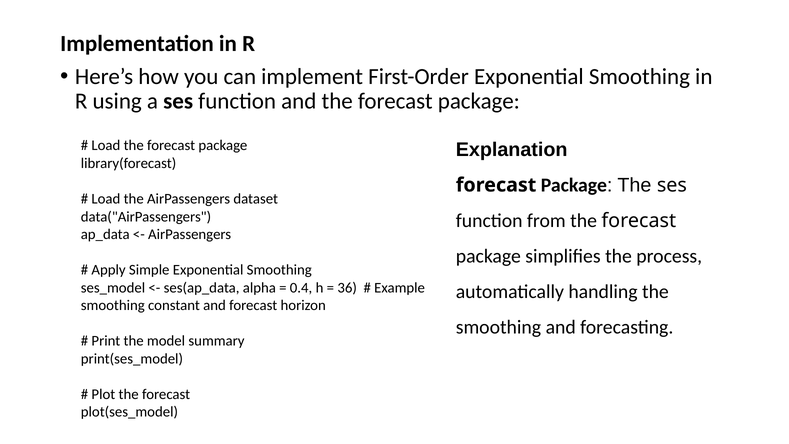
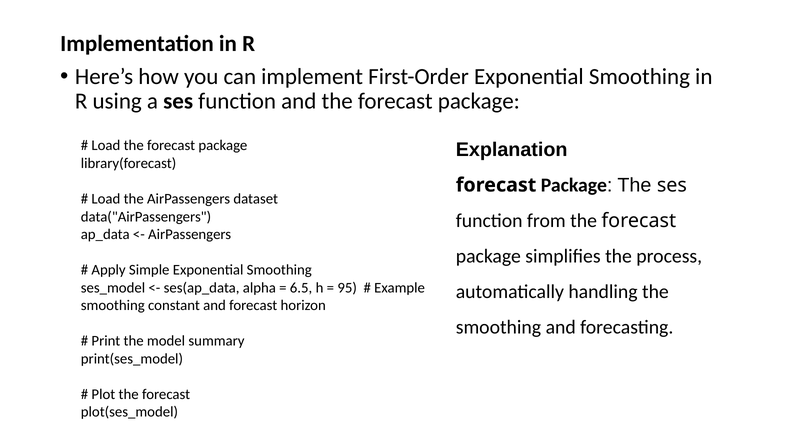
0.4: 0.4 -> 6.5 (301, 288)
36: 36 -> 95 (347, 288)
